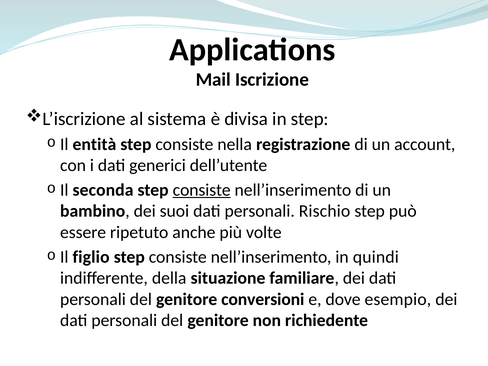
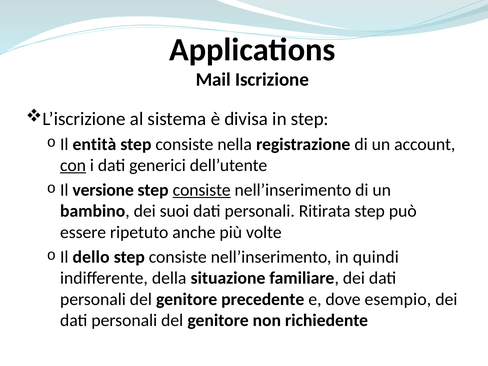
con underline: none -> present (73, 165)
seconda: seconda -> versione (103, 190)
Rischio: Rischio -> Ritirata (325, 211)
figlio: figlio -> dello (91, 257)
conversioni: conversioni -> precedente (263, 299)
